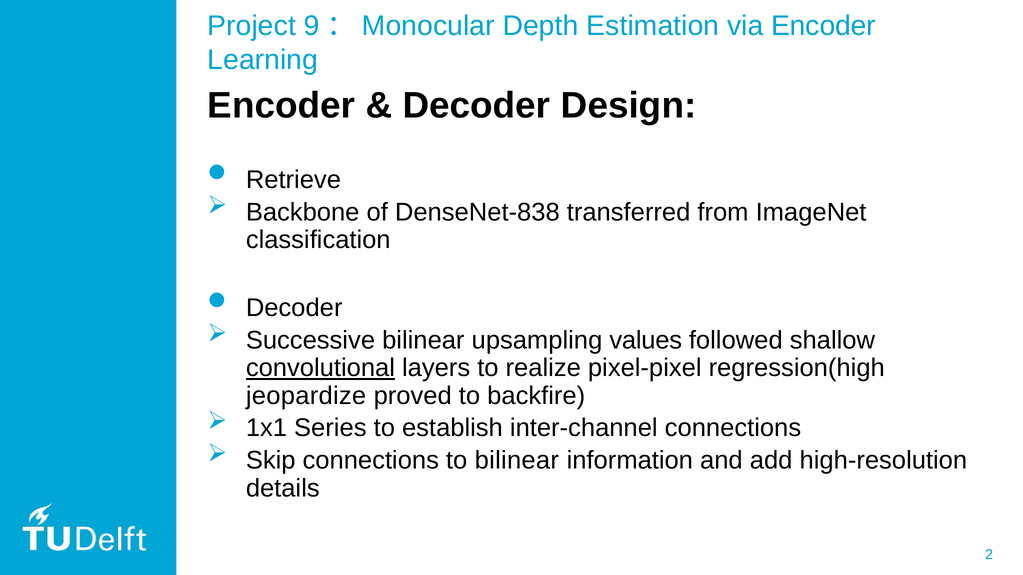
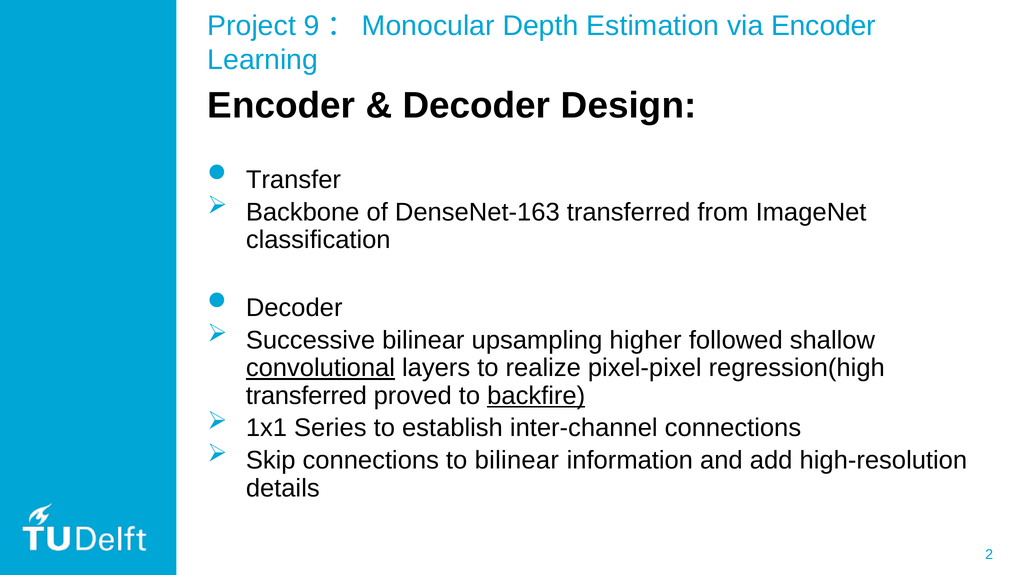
Retrieve: Retrieve -> Transfer (293, 180)
DenseNet-838: DenseNet-838 -> DenseNet-163 (477, 213)
values: values -> higher (646, 341)
jeopardize: jeopardize -> transferred (306, 396)
backfire underline: none -> present (536, 396)
